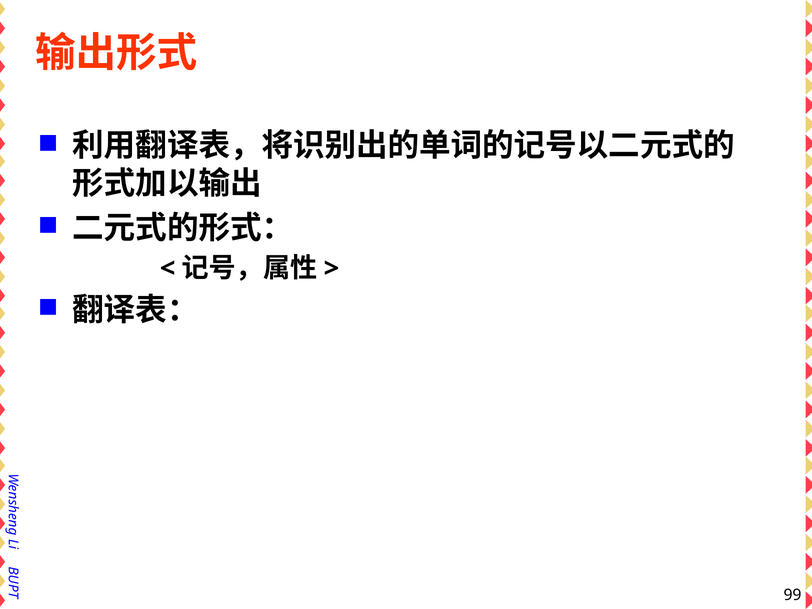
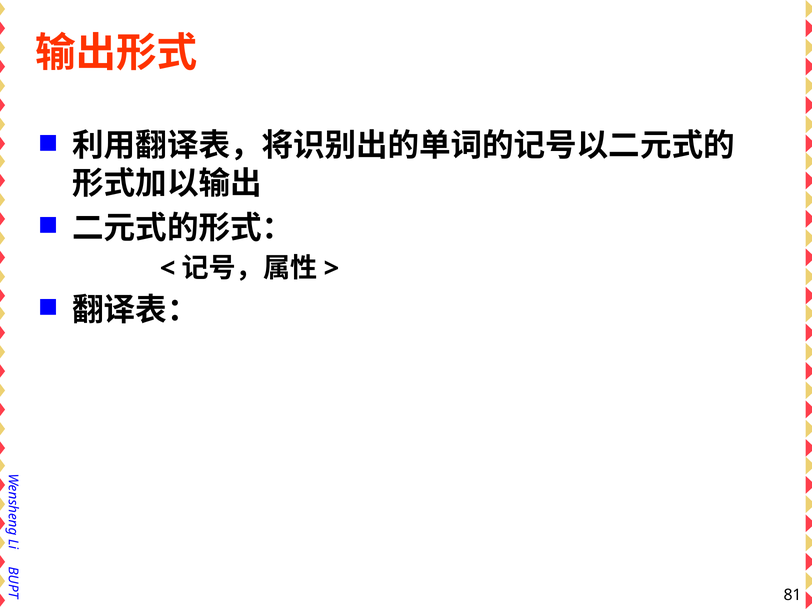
99: 99 -> 81 (793, 595)
